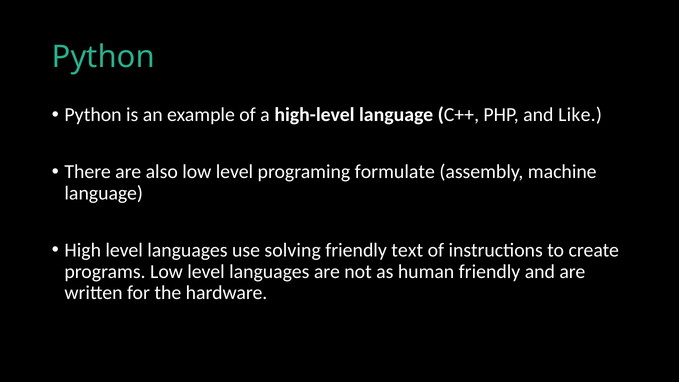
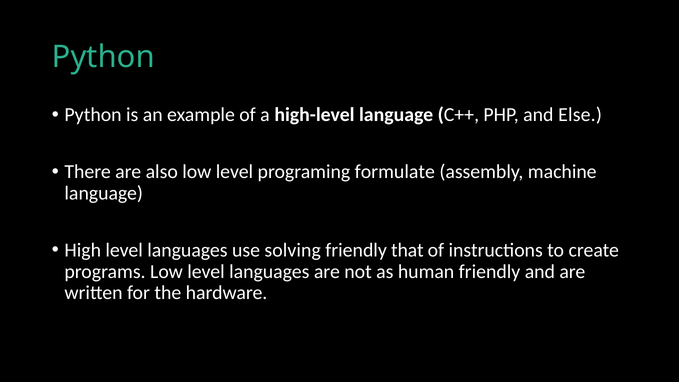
Like: Like -> Else (580, 115)
text: text -> that (407, 250)
